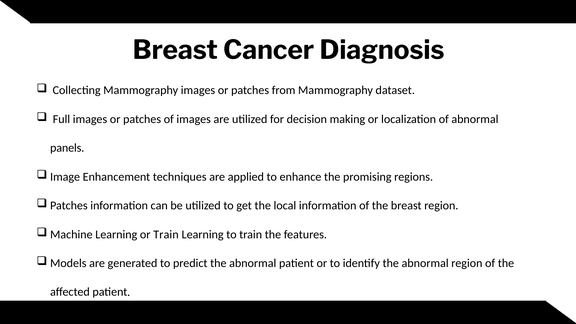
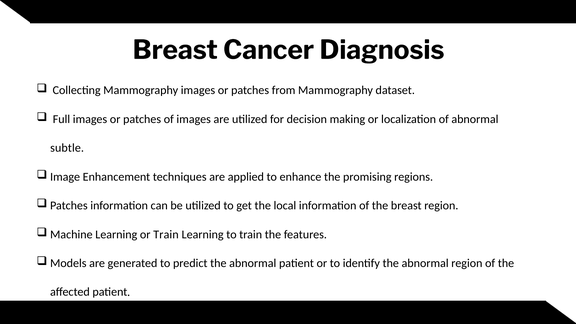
panels: panels -> subtle (67, 148)
